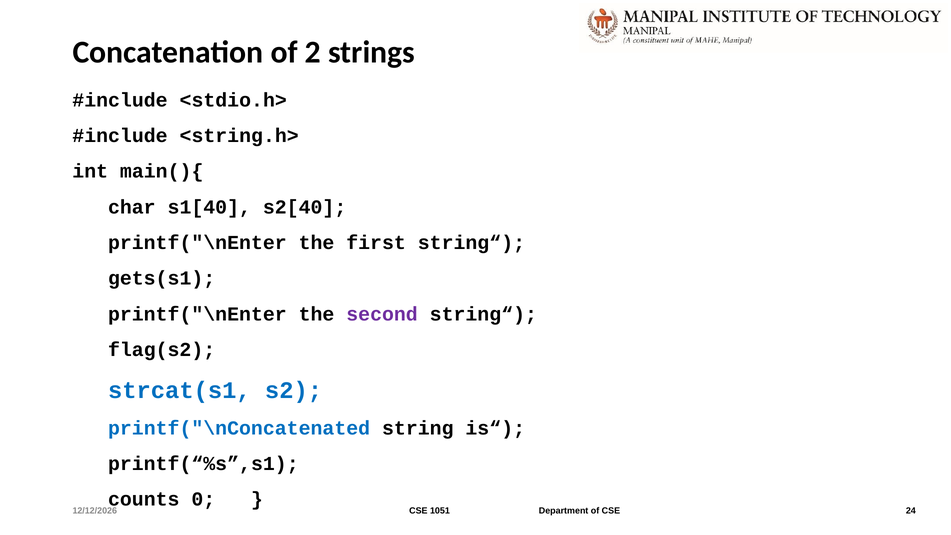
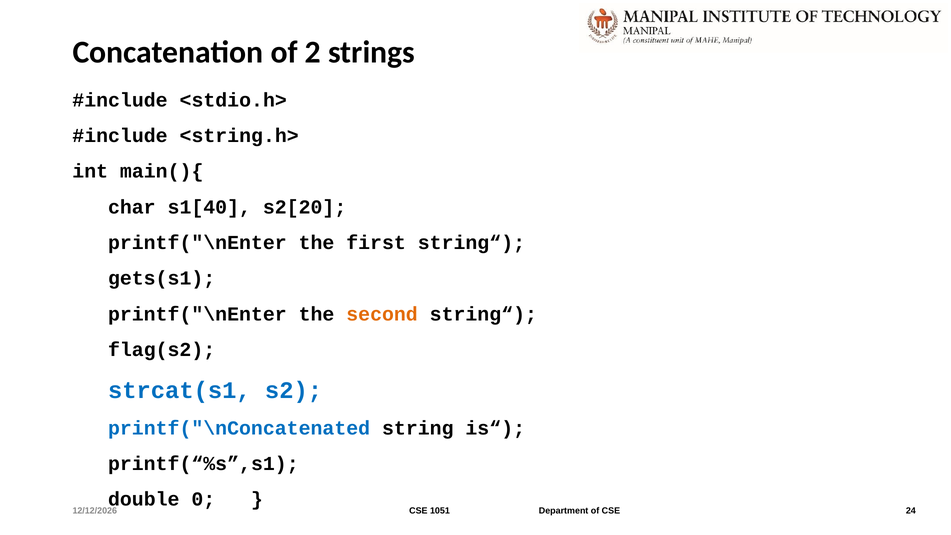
s2[40: s2[40 -> s2[20 (305, 207)
second colour: purple -> orange (382, 314)
counts: counts -> double (144, 499)
